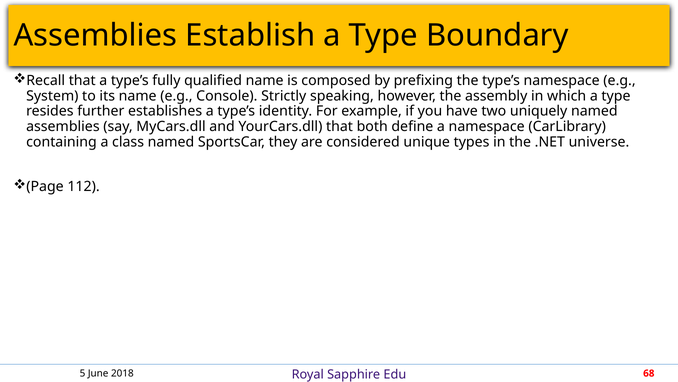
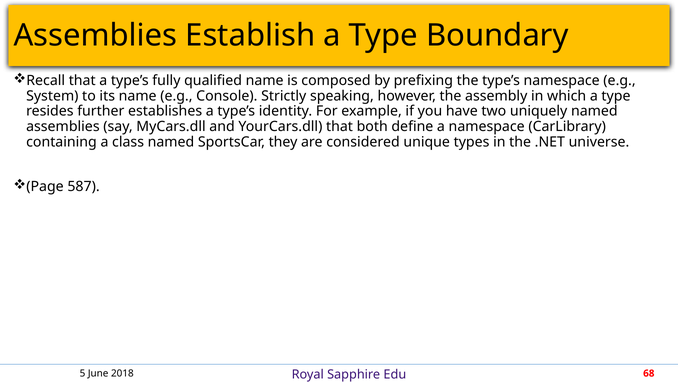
112: 112 -> 587 (84, 186)
